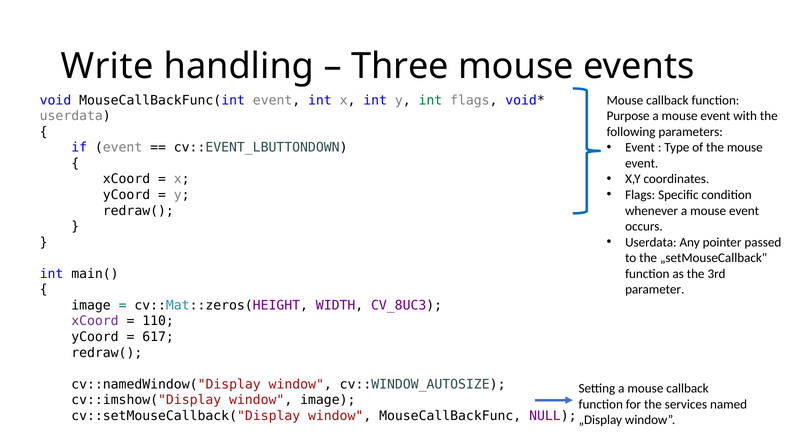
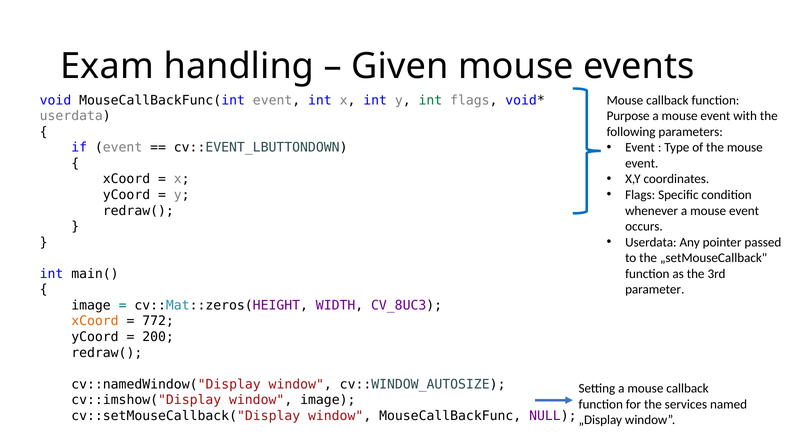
Write: Write -> Exam (107, 66)
Three: Three -> Given (400, 66)
xCoord colour: purple -> orange (95, 321)
110: 110 -> 772 (158, 321)
617: 617 -> 200 (158, 337)
